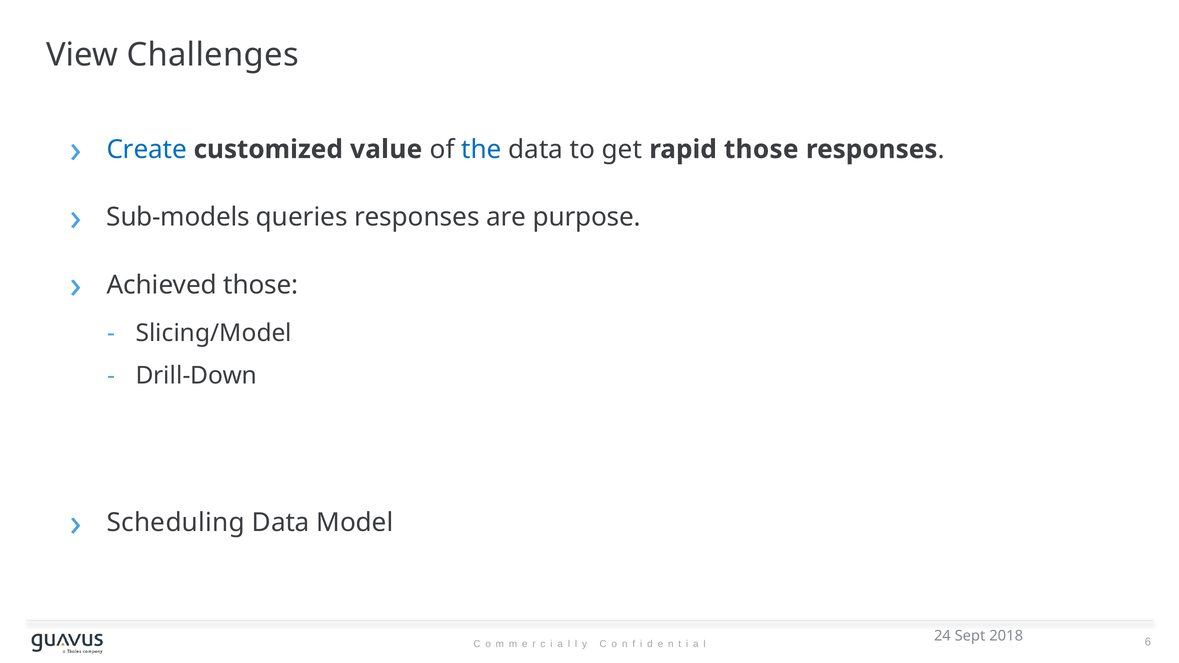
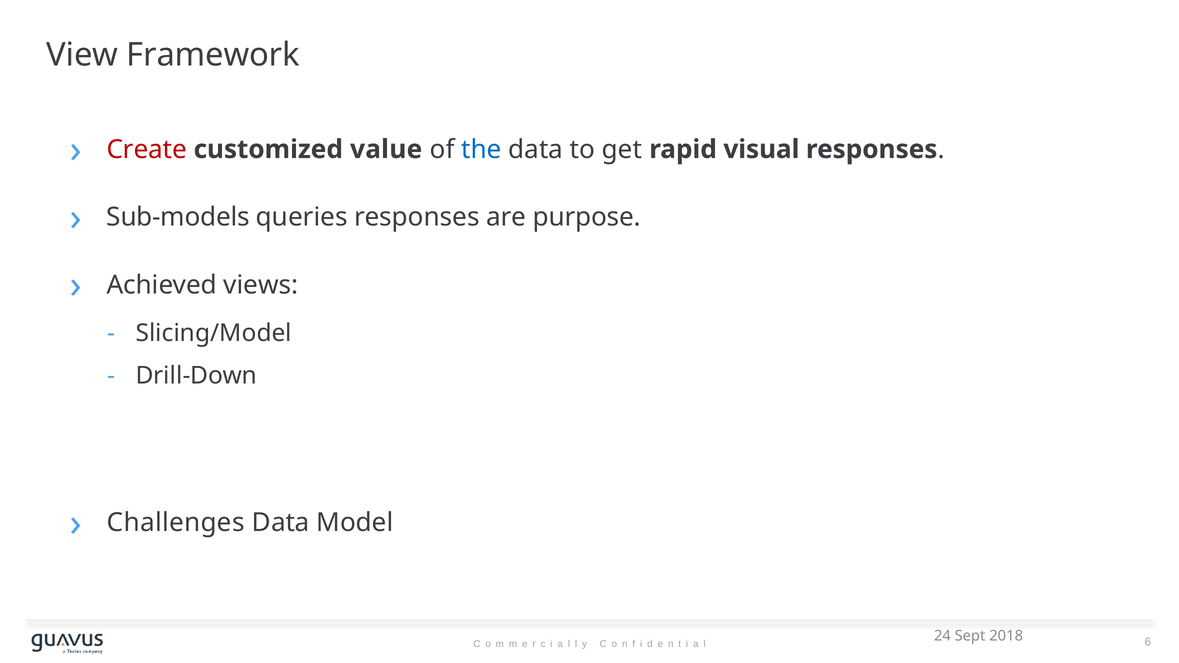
Challenges: Challenges -> Framework (213, 55)
Create colour: blue -> red (147, 149)
rapid those: those -> visual (761, 149)
Achieved those: those -> views (261, 285)
Scheduling: Scheduling -> Challenges (176, 523)
